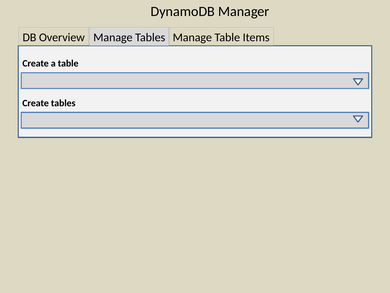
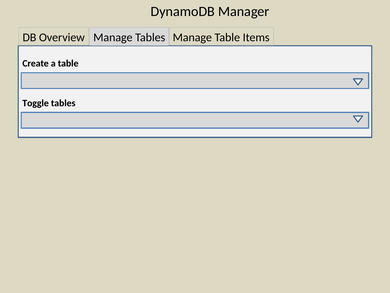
Create: Create -> Toggle (36, 103)
